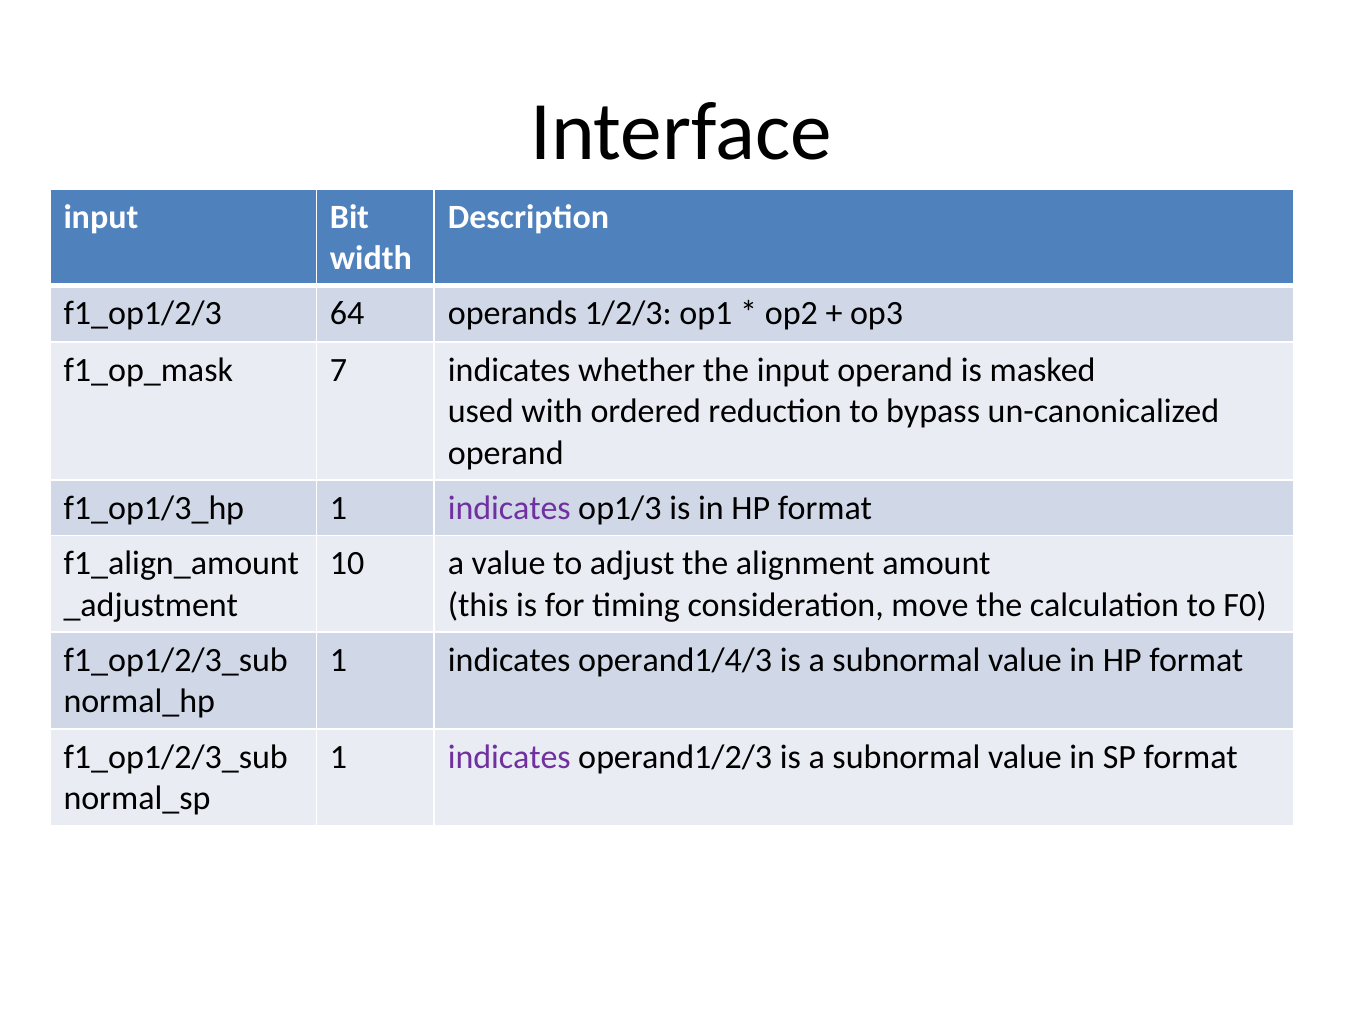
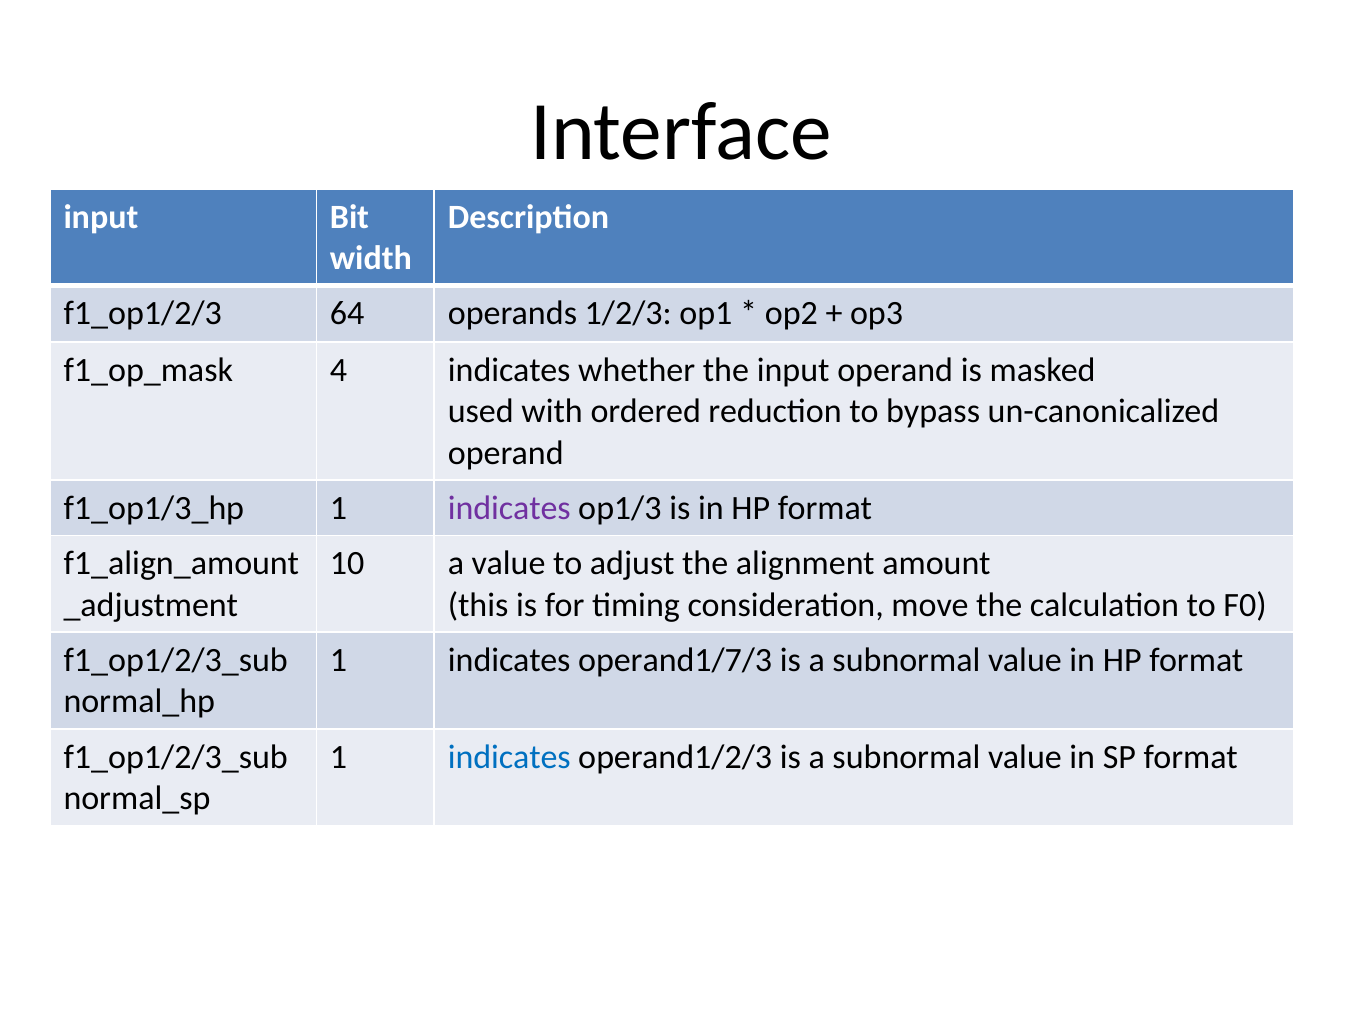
7: 7 -> 4 (339, 370)
operand1/4/3: operand1/4/3 -> operand1/7/3 (675, 660)
indicates colour: purple -> blue (509, 757)
